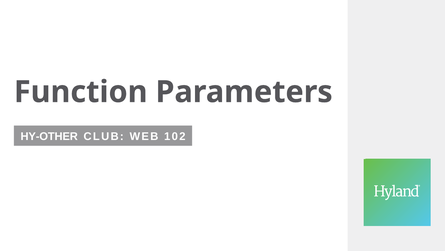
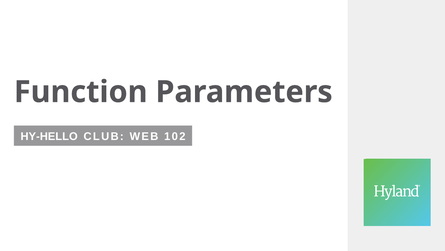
HY-OTHER: HY-OTHER -> HY-HELLO (49, 136)
